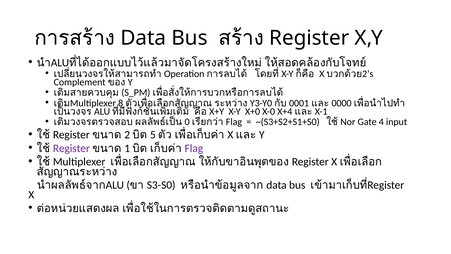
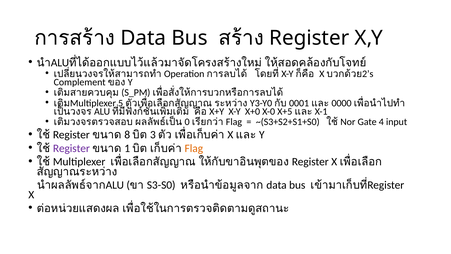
8: 8 -> 5 (121, 103)
X+4: X+4 -> X+5 (285, 111)
2: 2 -> 8 (127, 135)
5: 5 -> 3 (153, 135)
Flag colour: purple -> orange (194, 148)
